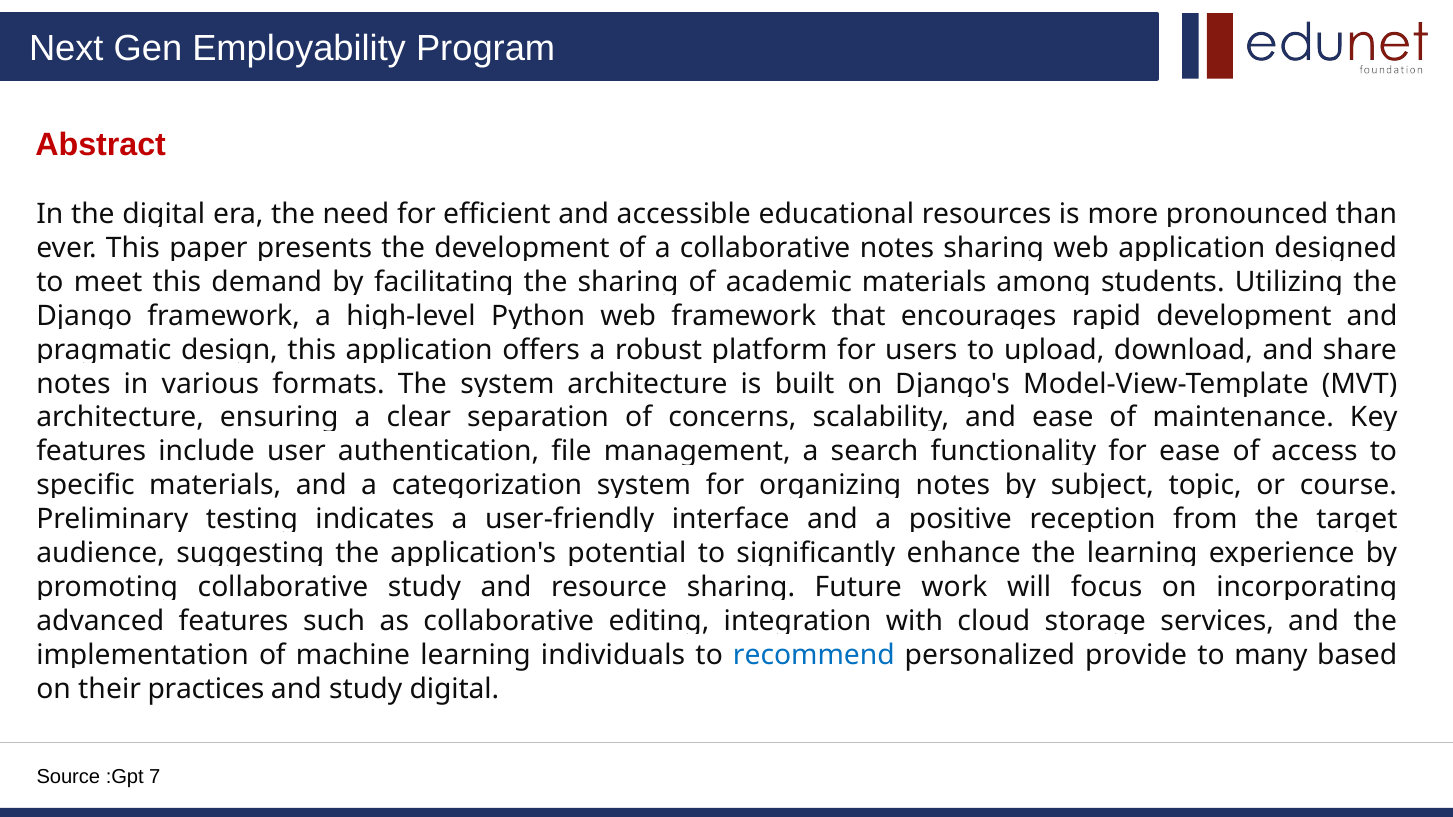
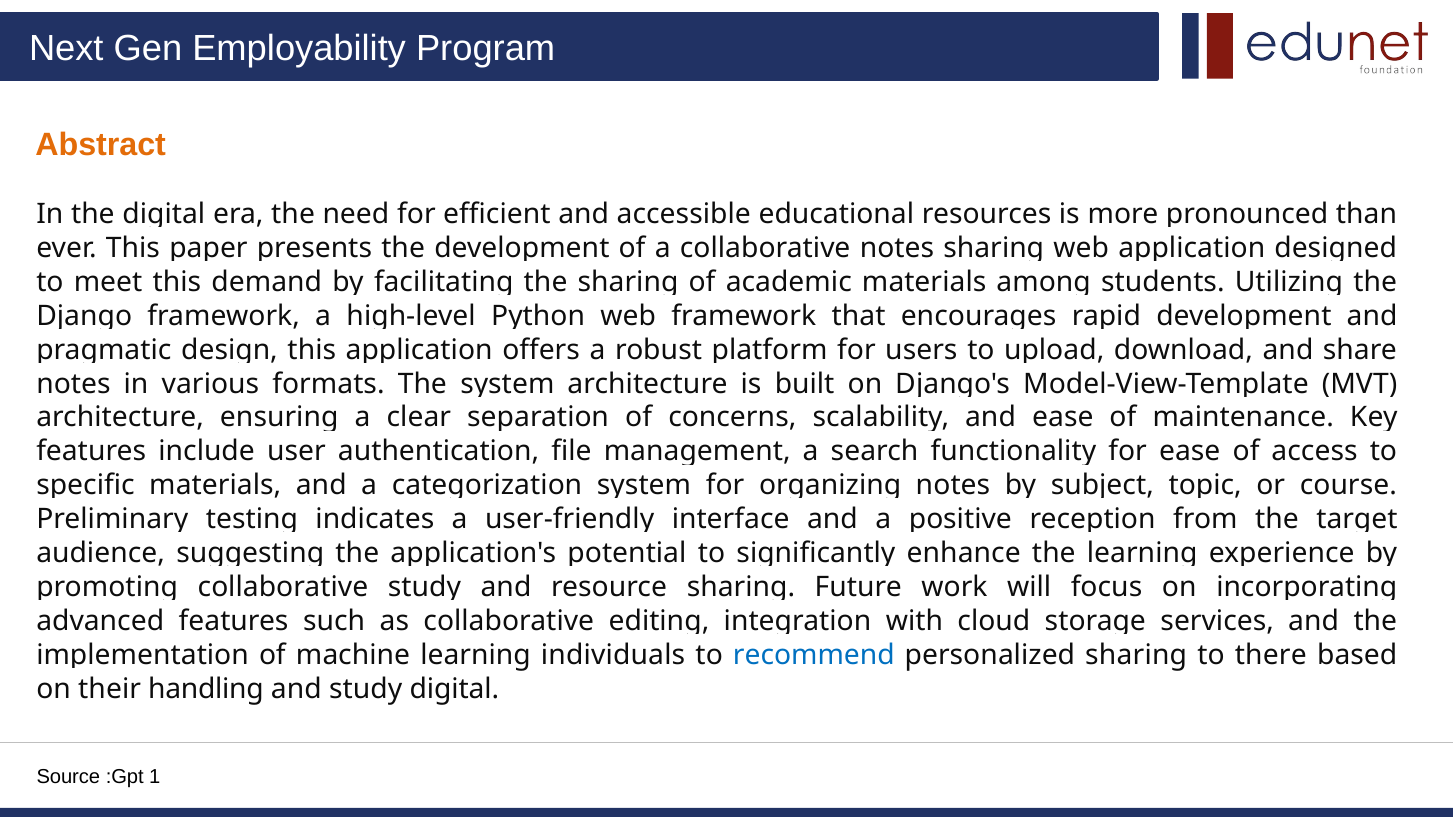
Abstract colour: red -> orange (101, 145)
personalized provide: provide -> sharing (1136, 655)
many: many -> there (1271, 655)
practices: practices -> handling (206, 689)
7: 7 -> 1 (155, 777)
